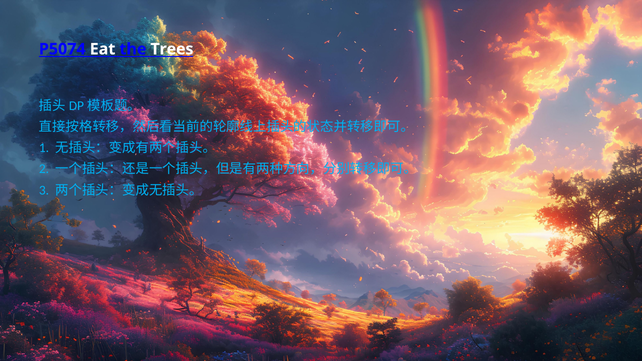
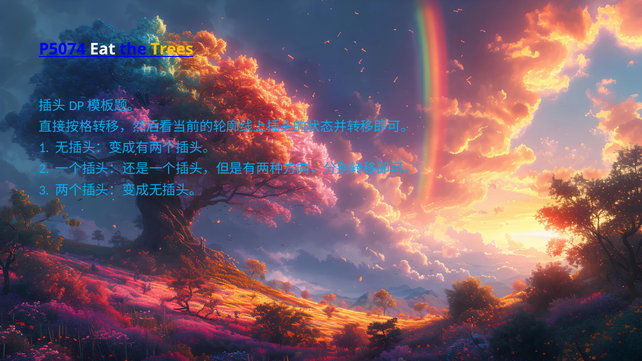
Trees colour: white -> yellow (172, 49)
